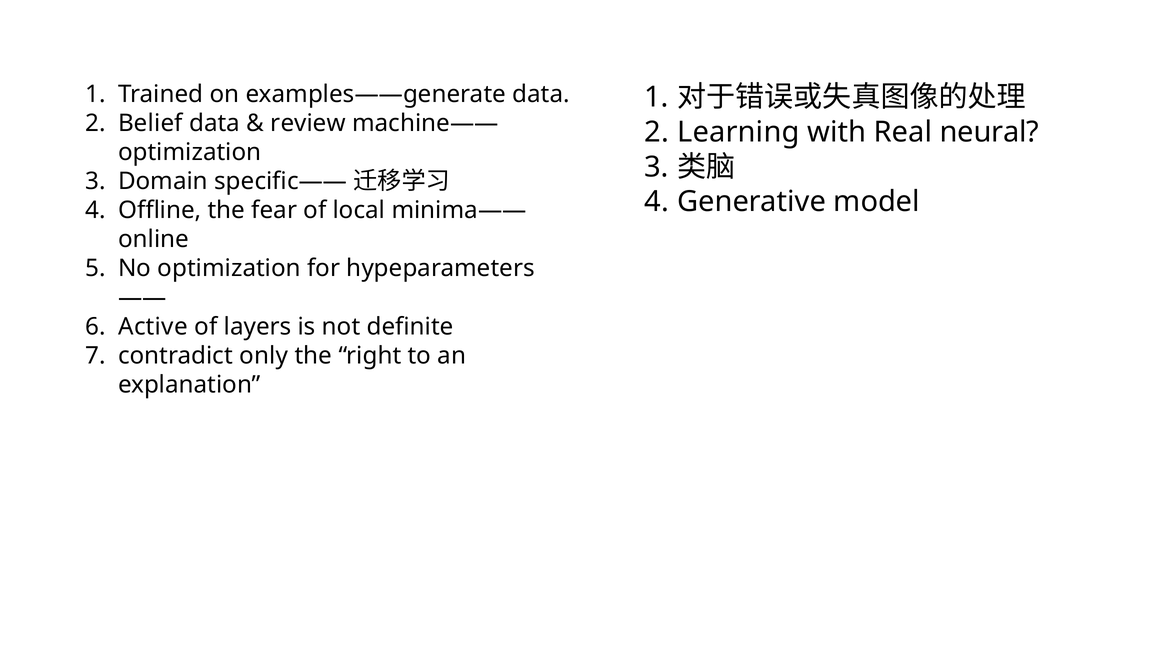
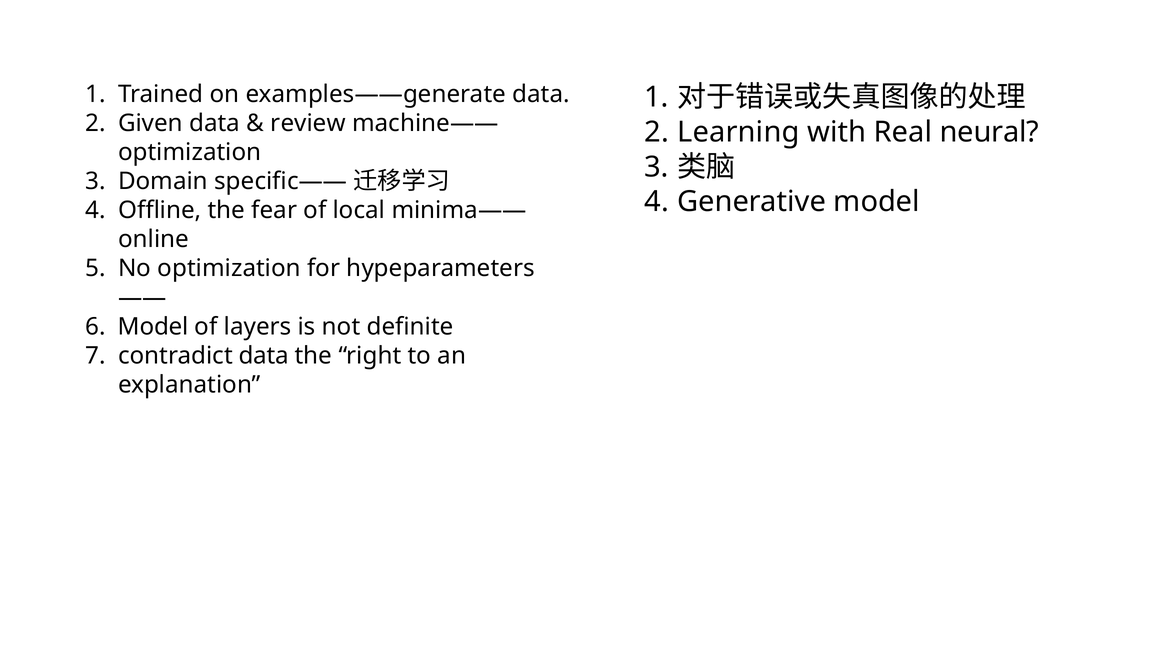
Belief: Belief -> Given (150, 123)
Active: Active -> Model (153, 327)
contradict only: only -> data (264, 356)
